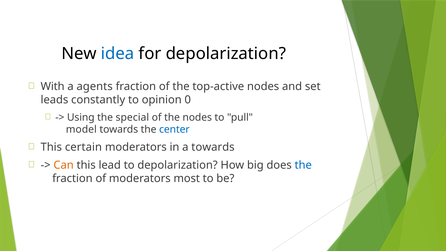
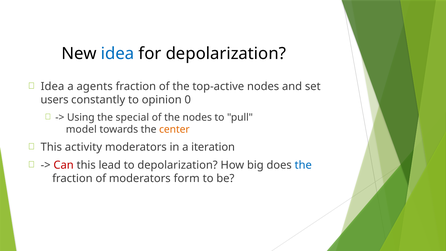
With: With -> Idea (53, 86)
leads: leads -> users (55, 100)
center colour: blue -> orange (174, 130)
certain: certain -> activity (83, 147)
a towards: towards -> iteration (213, 147)
Can colour: orange -> red (64, 165)
most: most -> form (187, 178)
